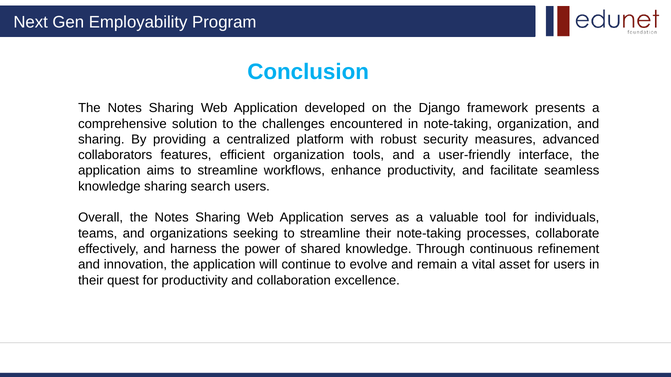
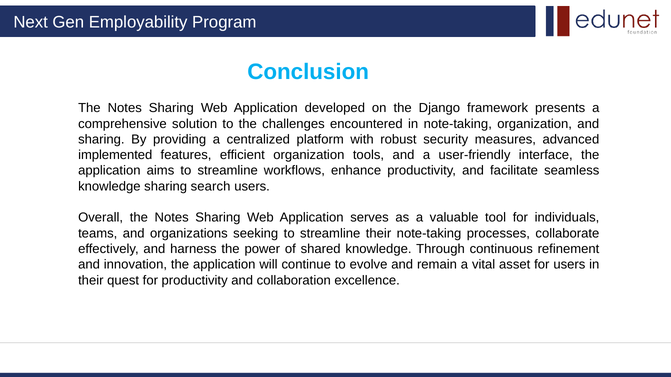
collaborators: collaborators -> implemented (115, 155)
